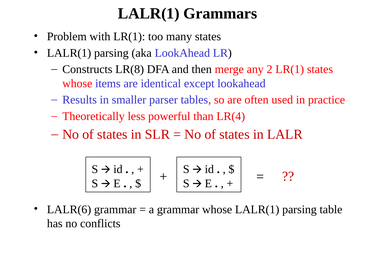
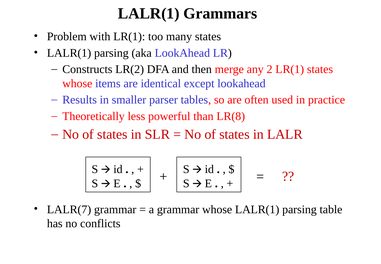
LR(8: LR(8 -> LR(2 (130, 69)
LR(4: LR(4 -> LR(8 (231, 116)
LALR(6: LALR(6 -> LALR(7 (69, 209)
